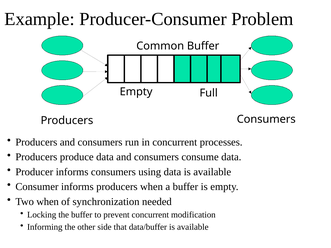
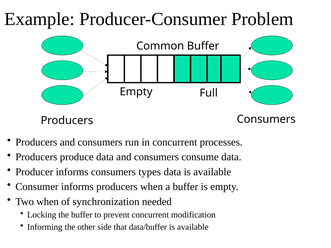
using: using -> types (150, 172)
